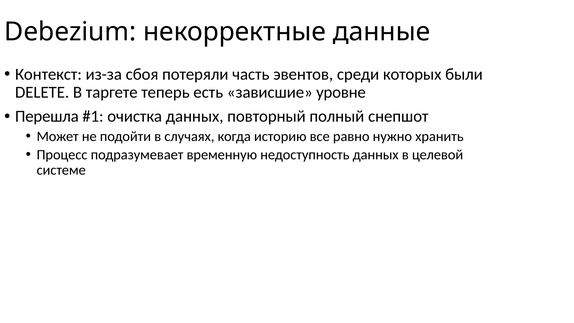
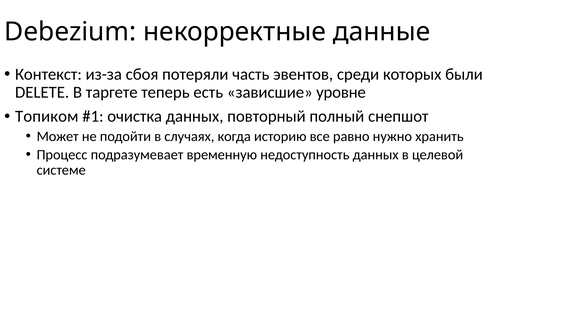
Перешла: Перешла -> Топиком (47, 116)
